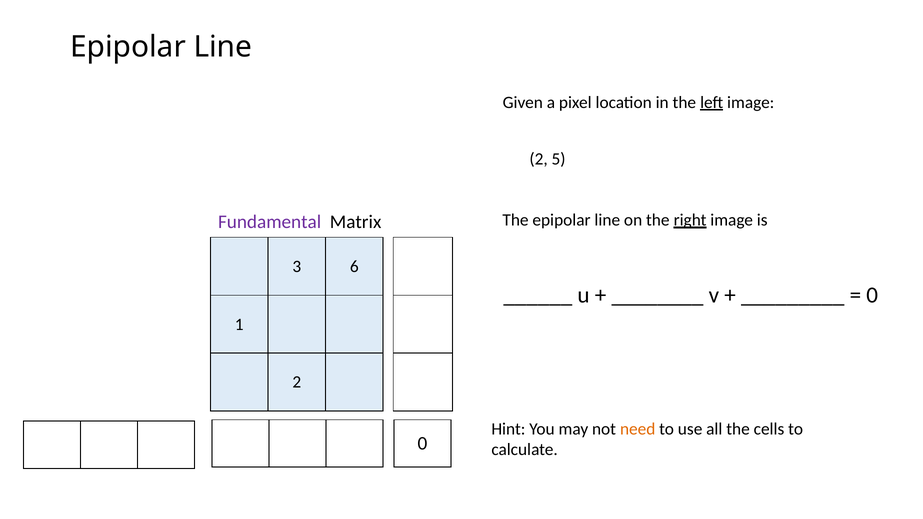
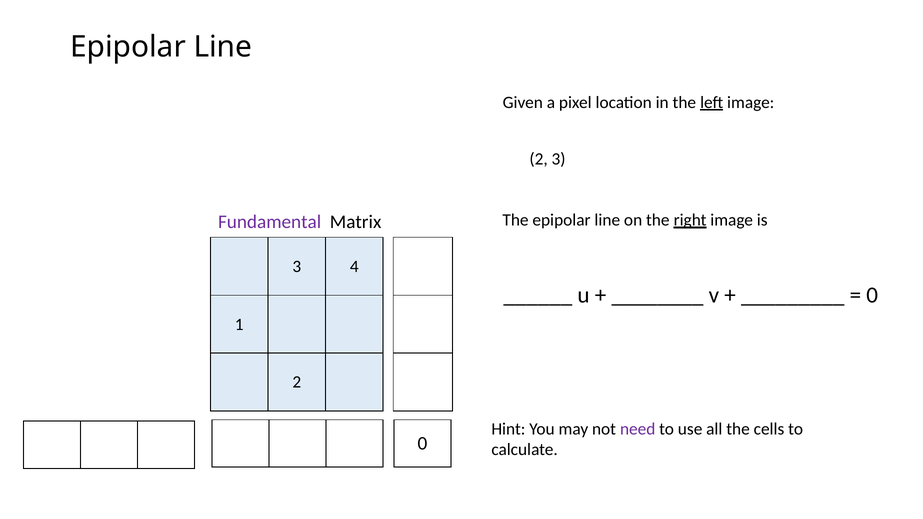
2 5: 5 -> 3 (559, 159)
6: 6 -> 4 (354, 266)
need colour: orange -> purple (638, 429)
